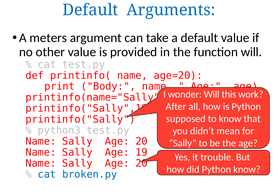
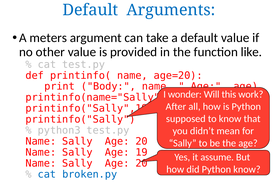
function will: will -> like (251, 52)
trouble: trouble -> assume (217, 157)
